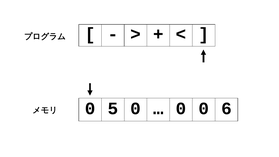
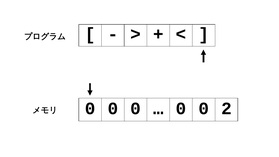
5: 5 -> 0 (113, 108)
6: 6 -> 2 (226, 108)
